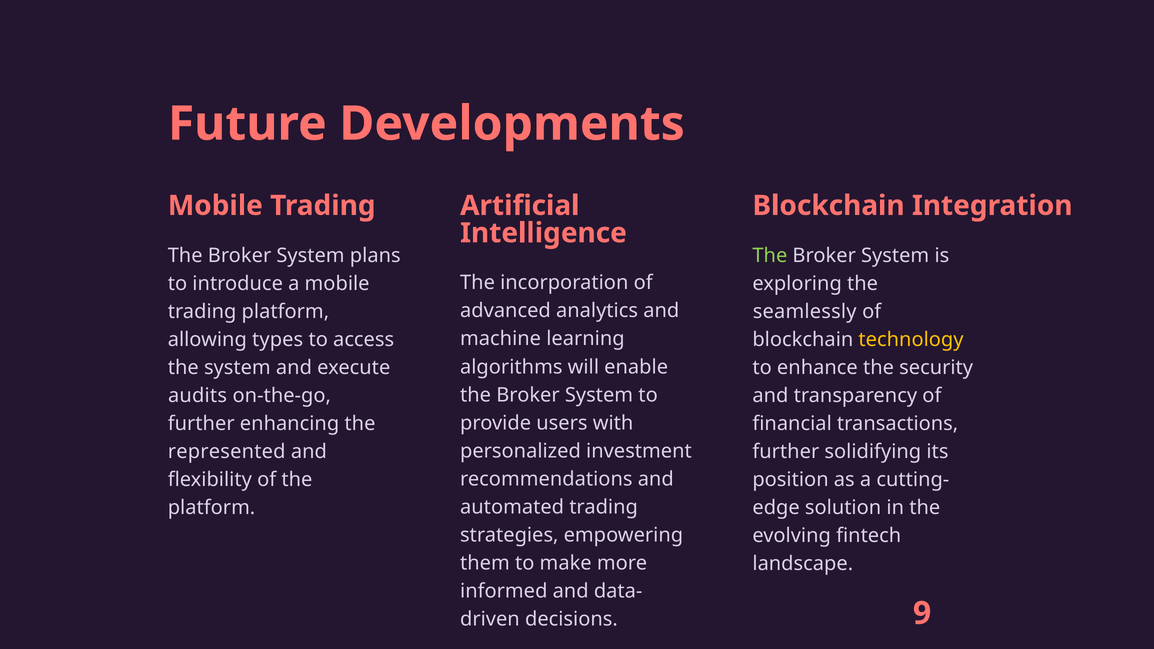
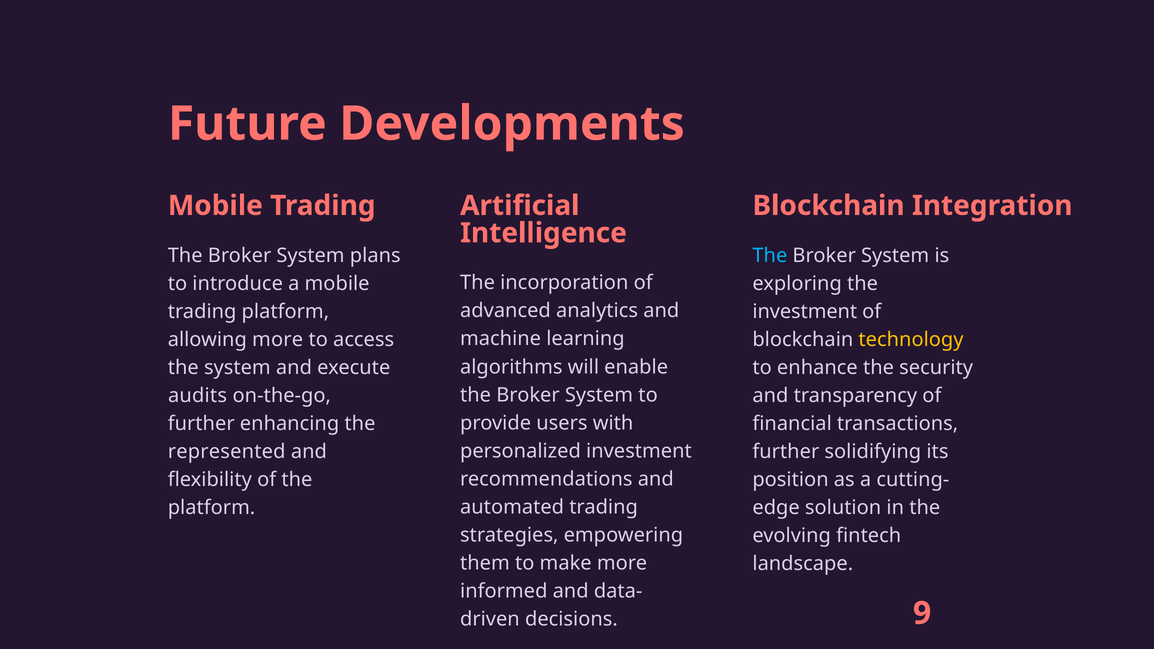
The colour: light green -> light blue (770, 256)
seamlessly: seamlessly -> investment (805, 312)
allowing types: types -> more (278, 340)
